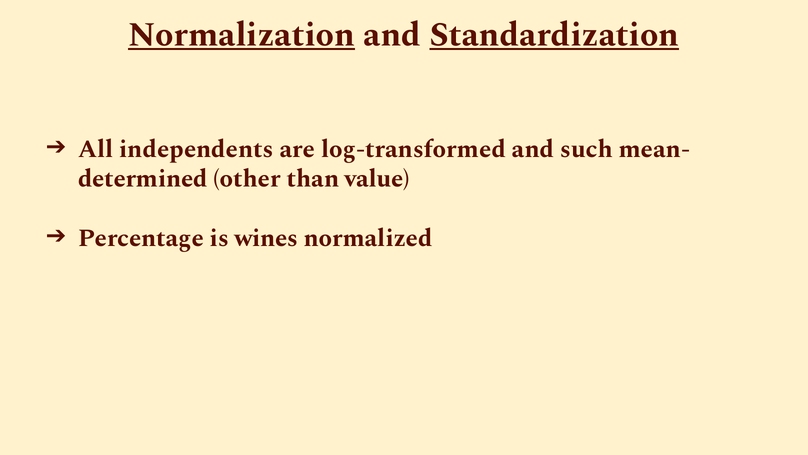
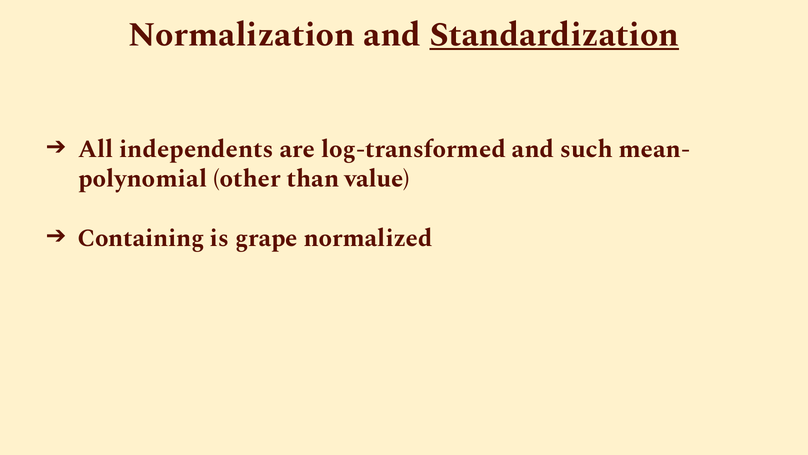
Normalization underline: present -> none (242, 35)
determined: determined -> polynomial (143, 179)
Percentage: Percentage -> Containing (141, 238)
wines: wines -> grape (266, 238)
